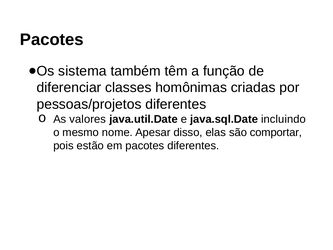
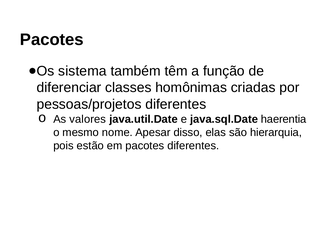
incluindo: incluindo -> haerentia (284, 119)
comportar: comportar -> hierarquia (276, 132)
